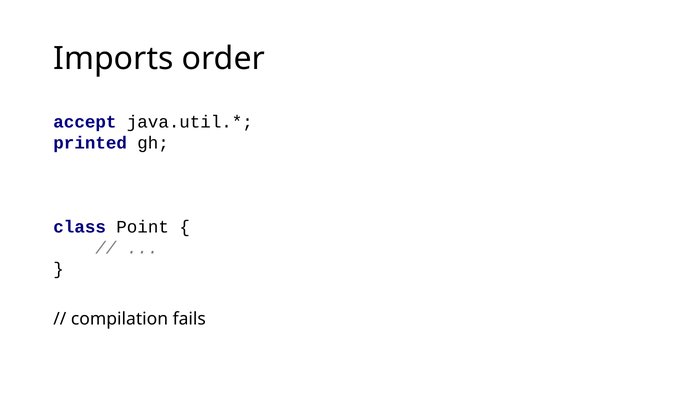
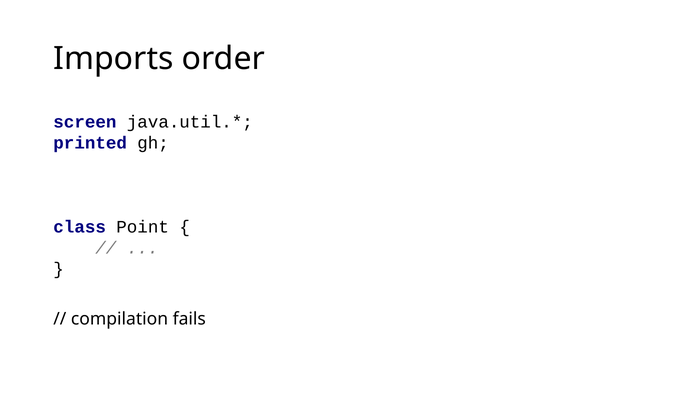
accept: accept -> screen (85, 122)
